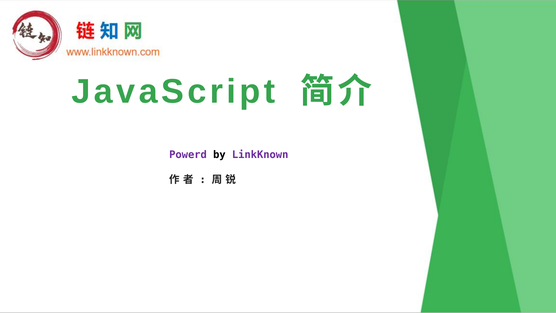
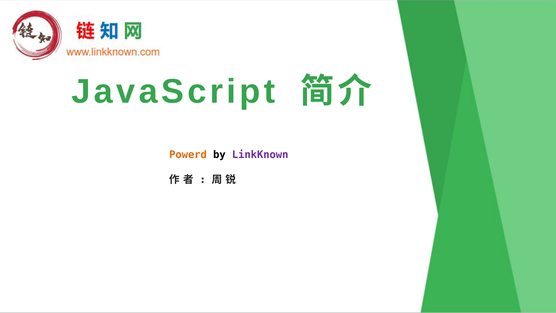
Powerd colour: purple -> orange (188, 154)
